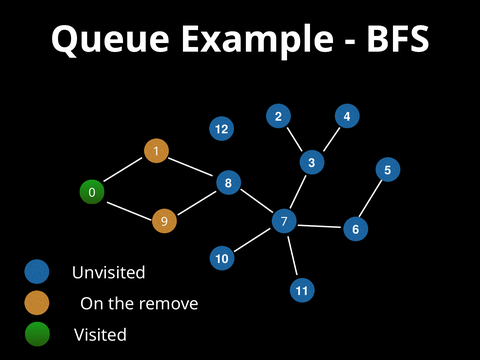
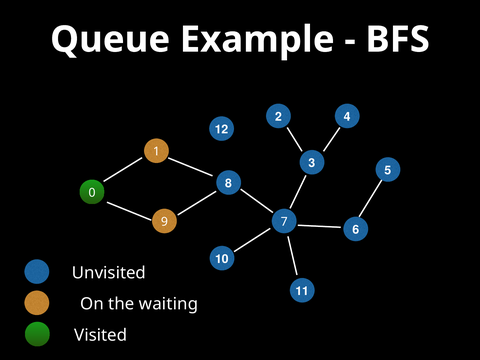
remove: remove -> waiting (169, 304)
